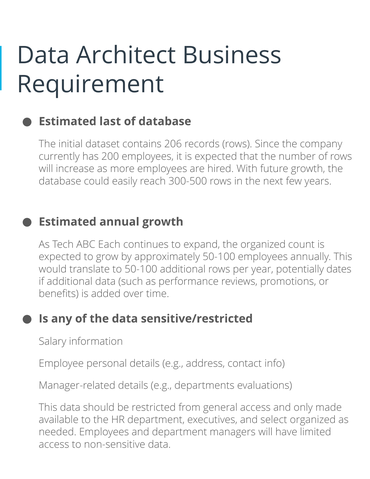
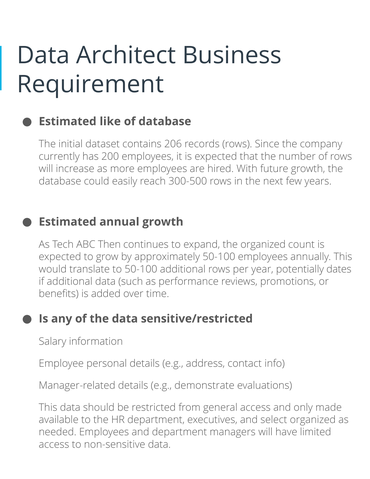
last: last -> like (110, 121)
Each: Each -> Then (109, 244)
departments: departments -> demonstrate (204, 385)
